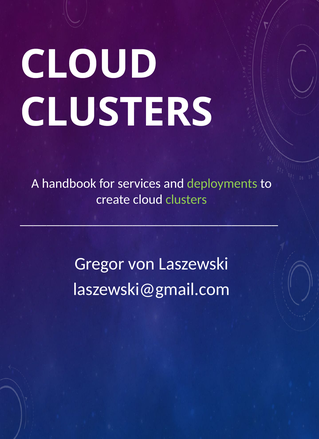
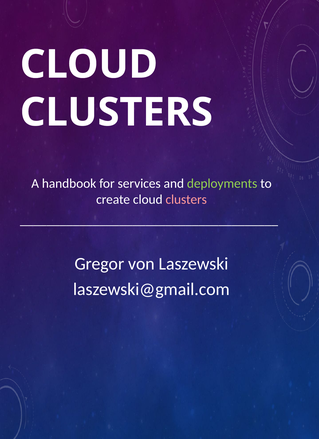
clusters colour: light green -> pink (186, 199)
